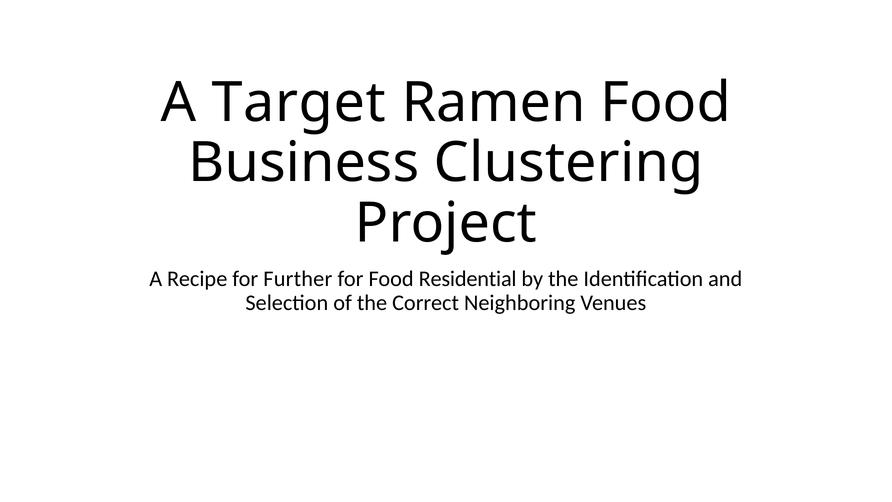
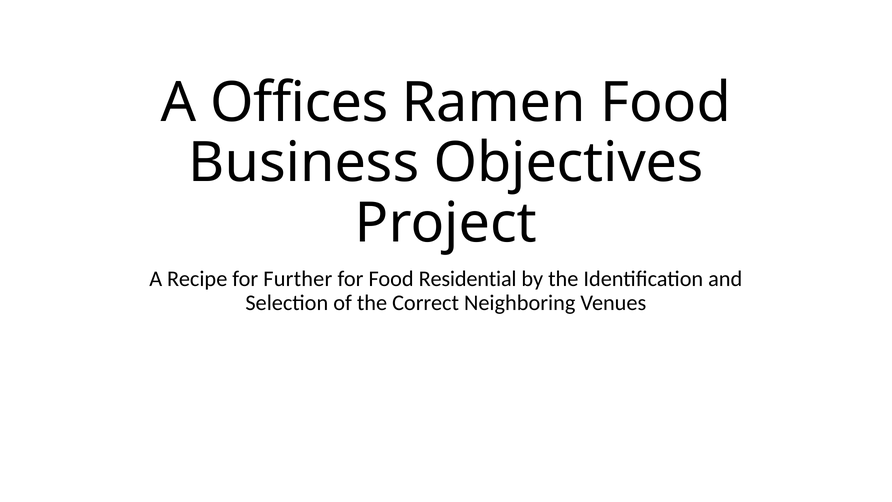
Target: Target -> Offices (299, 103)
Clustering: Clustering -> Objectives (569, 163)
